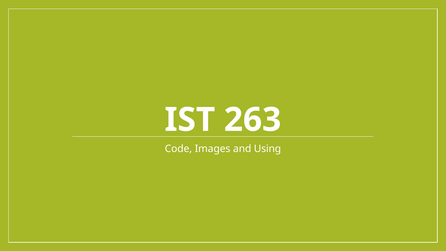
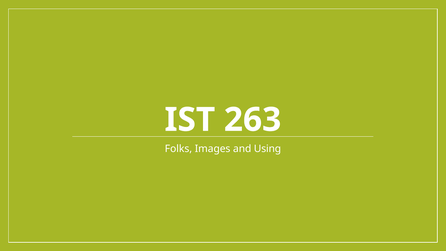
Code: Code -> Folks (178, 149)
